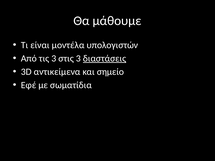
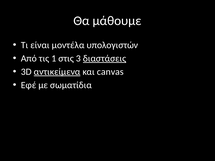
τις 3: 3 -> 1 (54, 58)
αντικείμενα underline: none -> present (57, 72)
σημείο: σημείο -> canvas (110, 72)
